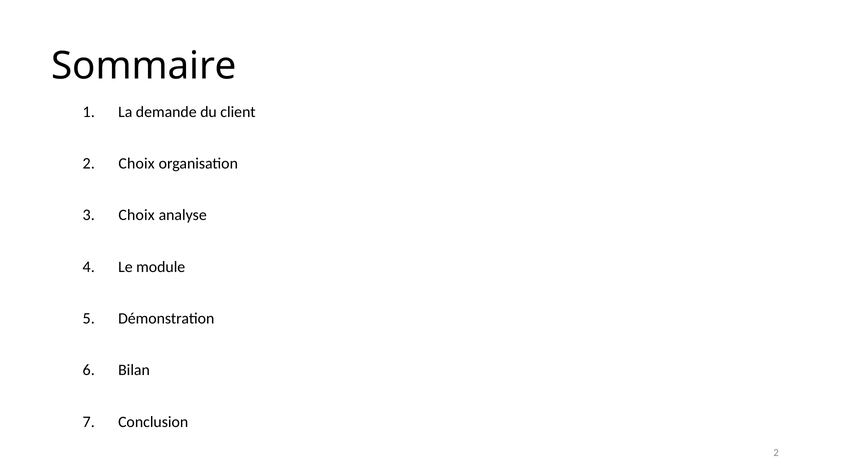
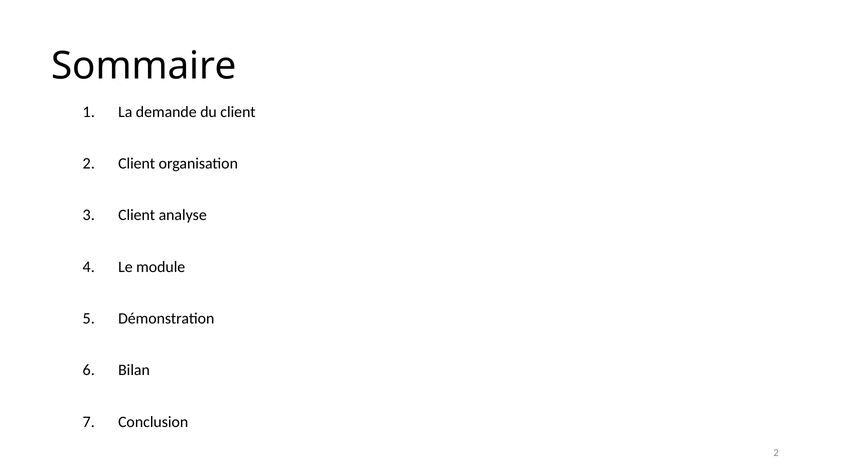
2 Choix: Choix -> Client (137, 164)
Choix: Choix -> Client (137, 215)
